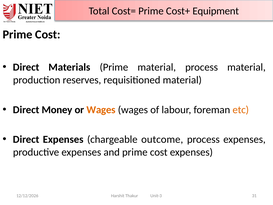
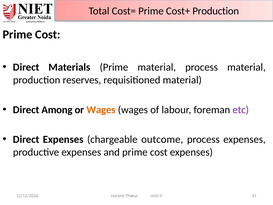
Cost+ Equipment: Equipment -> Production (216, 11)
Money: Money -> Among (57, 110)
etc colour: orange -> purple (241, 110)
